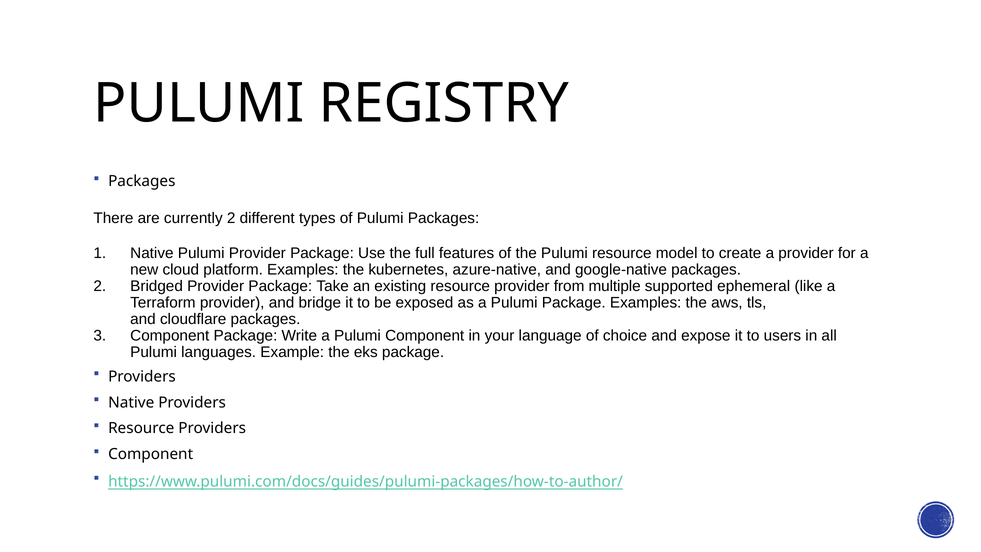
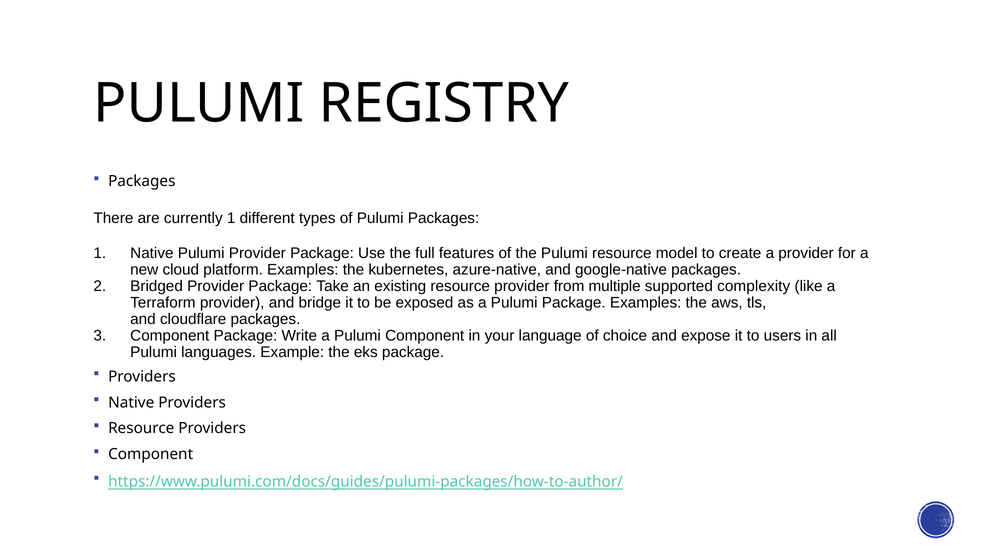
currently 2: 2 -> 1 (231, 218)
ephemeral: ephemeral -> complexity (754, 286)
